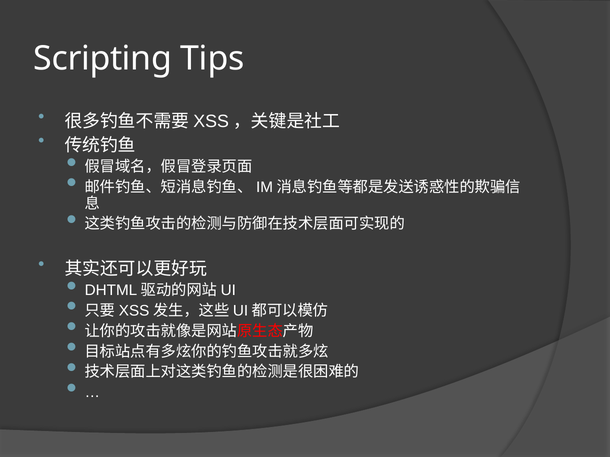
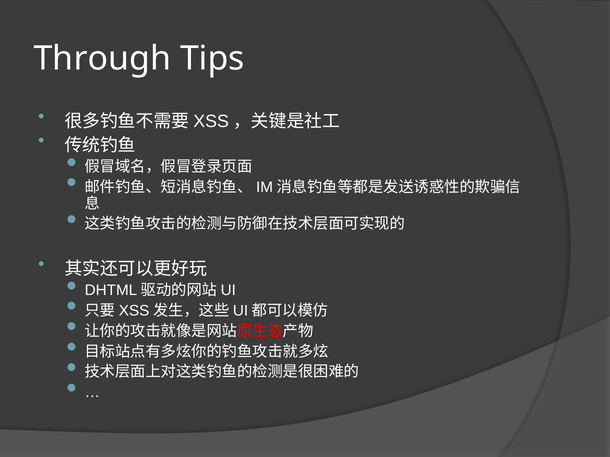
Scripting: Scripting -> Through (102, 59)
